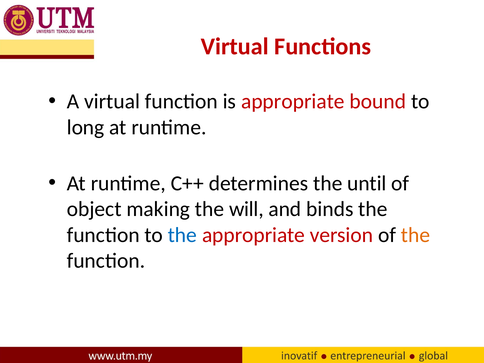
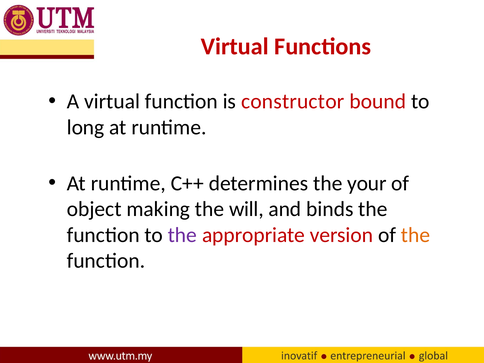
is appropriate: appropriate -> constructor (293, 102)
until: until -> your (367, 183)
the colour: blue -> purple (182, 235)
